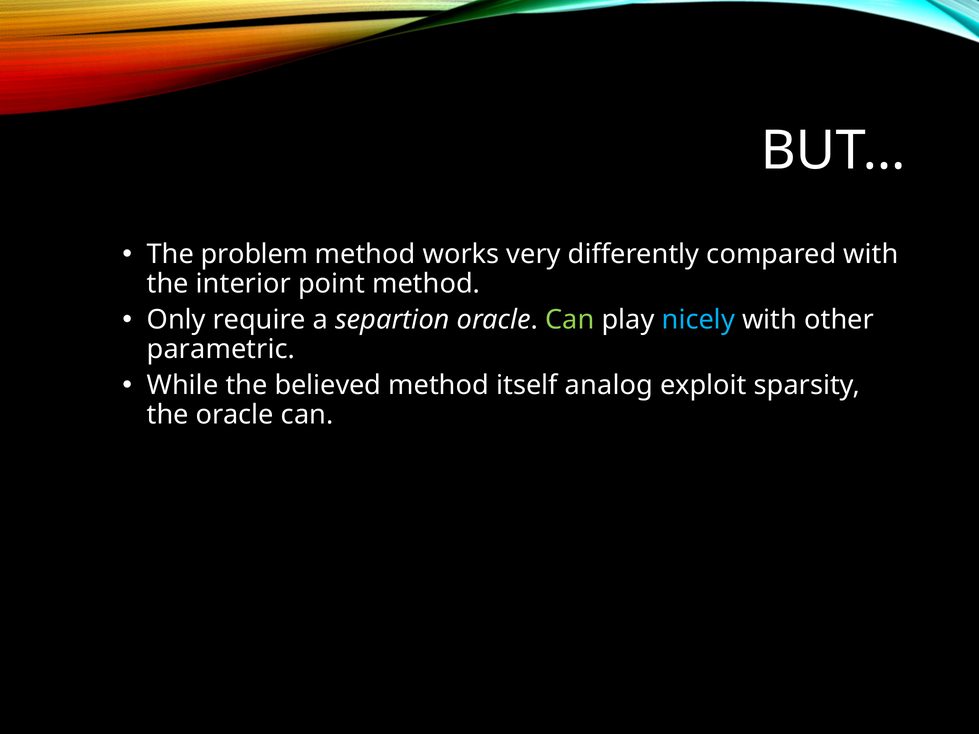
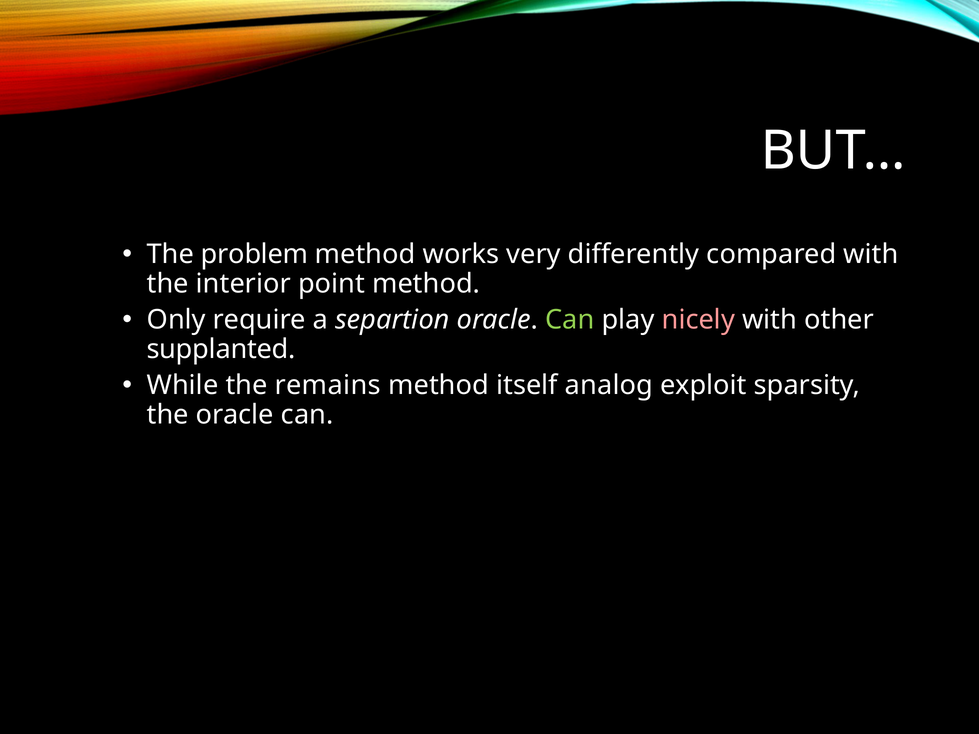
nicely colour: light blue -> pink (698, 320)
parametric: parametric -> supplanted (221, 349)
believed: believed -> remains (328, 385)
